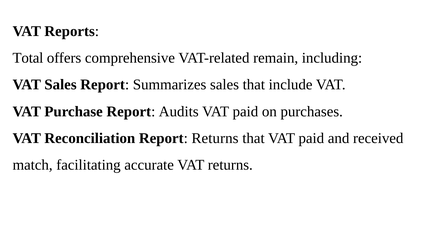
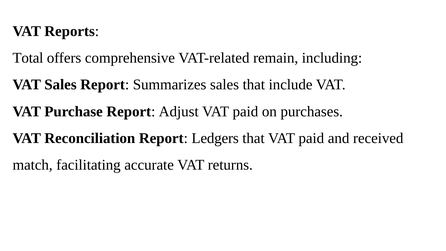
Audits: Audits -> Adjust (179, 111)
Report Returns: Returns -> Ledgers (215, 138)
